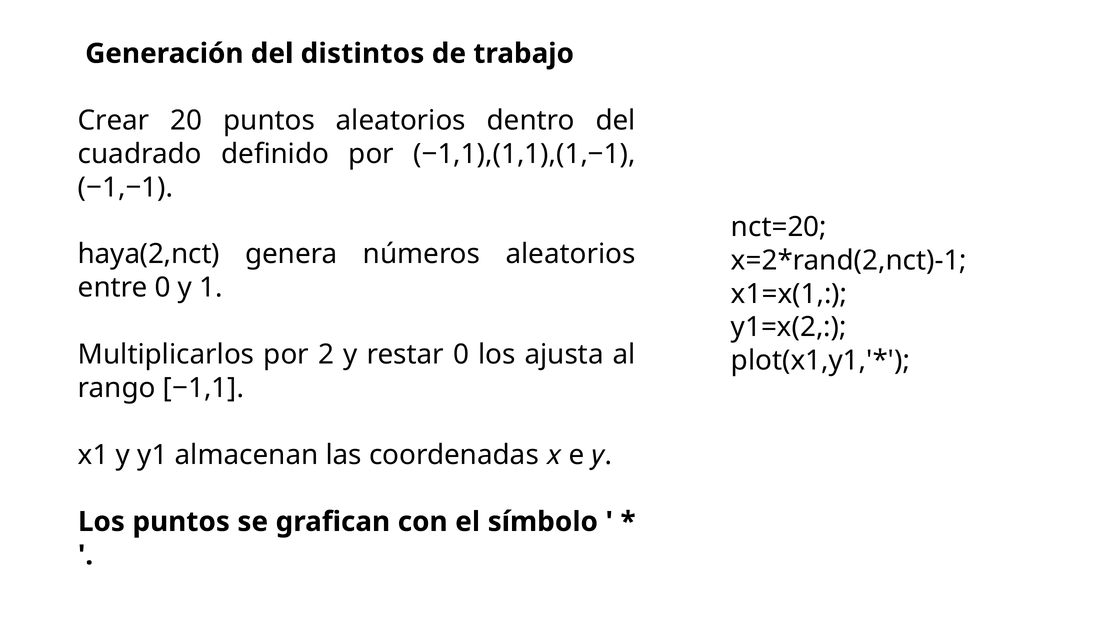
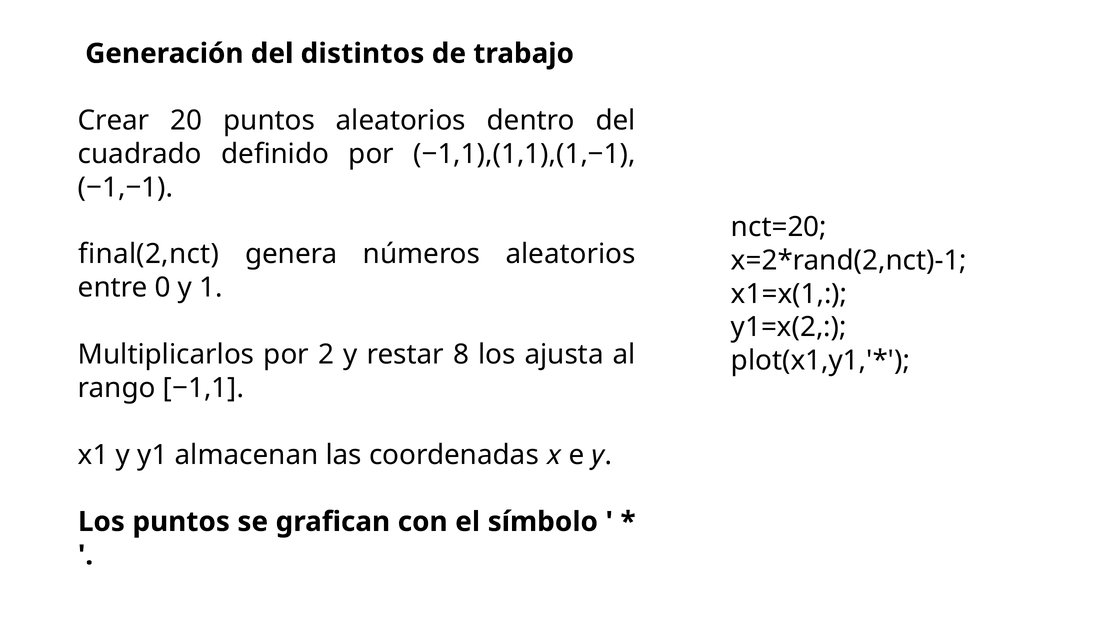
haya(2,nct: haya(2,nct -> final(2,nct (149, 254)
restar 0: 0 -> 8 (461, 355)
